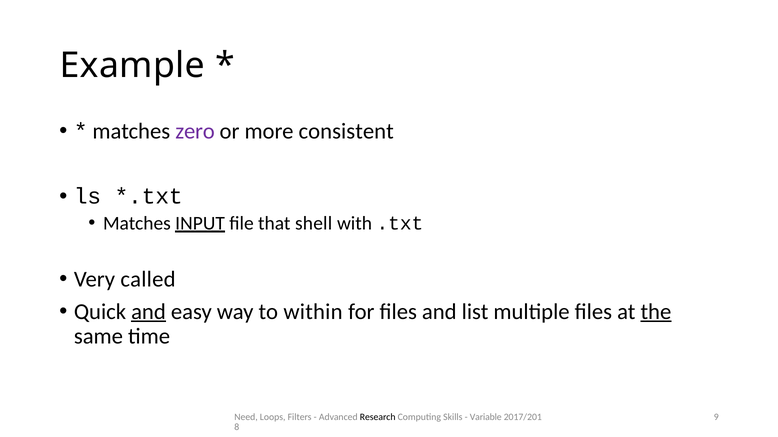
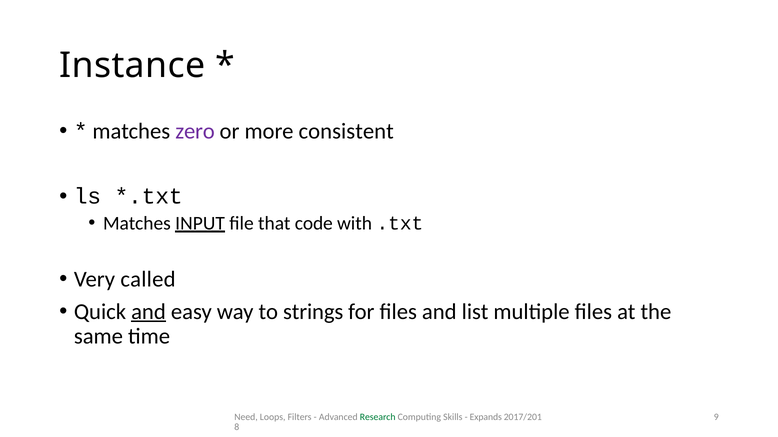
Example: Example -> Instance (132, 65)
shell: shell -> code (314, 224)
within: within -> strings (313, 312)
the underline: present -> none (656, 312)
Research colour: black -> green (378, 418)
Variable: Variable -> Expands (486, 418)
